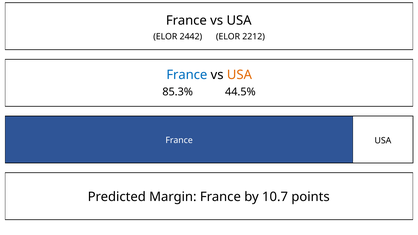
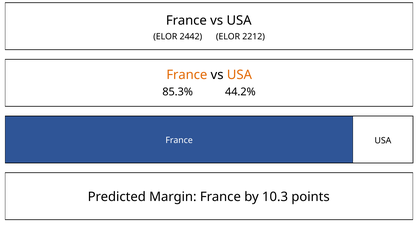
France colour: blue -> orange (187, 75)
44.5%: 44.5% -> 44.2% (240, 92)
10.7: 10.7 -> 10.3 (275, 197)
